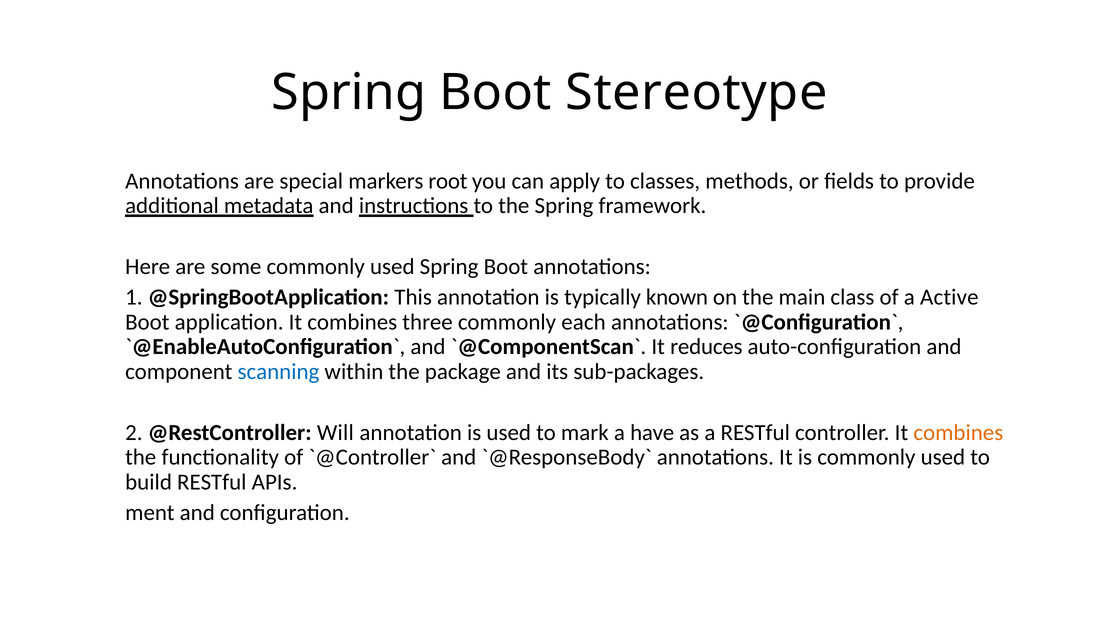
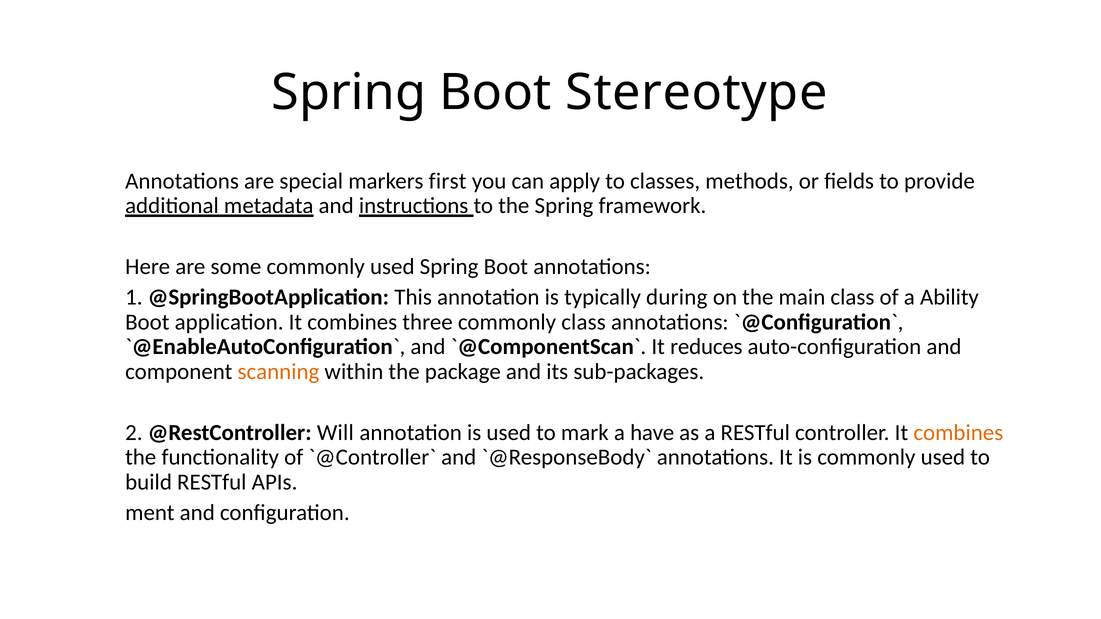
root: root -> first (448, 181)
known: known -> during (677, 297)
Active: Active -> Ability (949, 297)
commonly each: each -> class (584, 322)
scanning colour: blue -> orange (278, 372)
